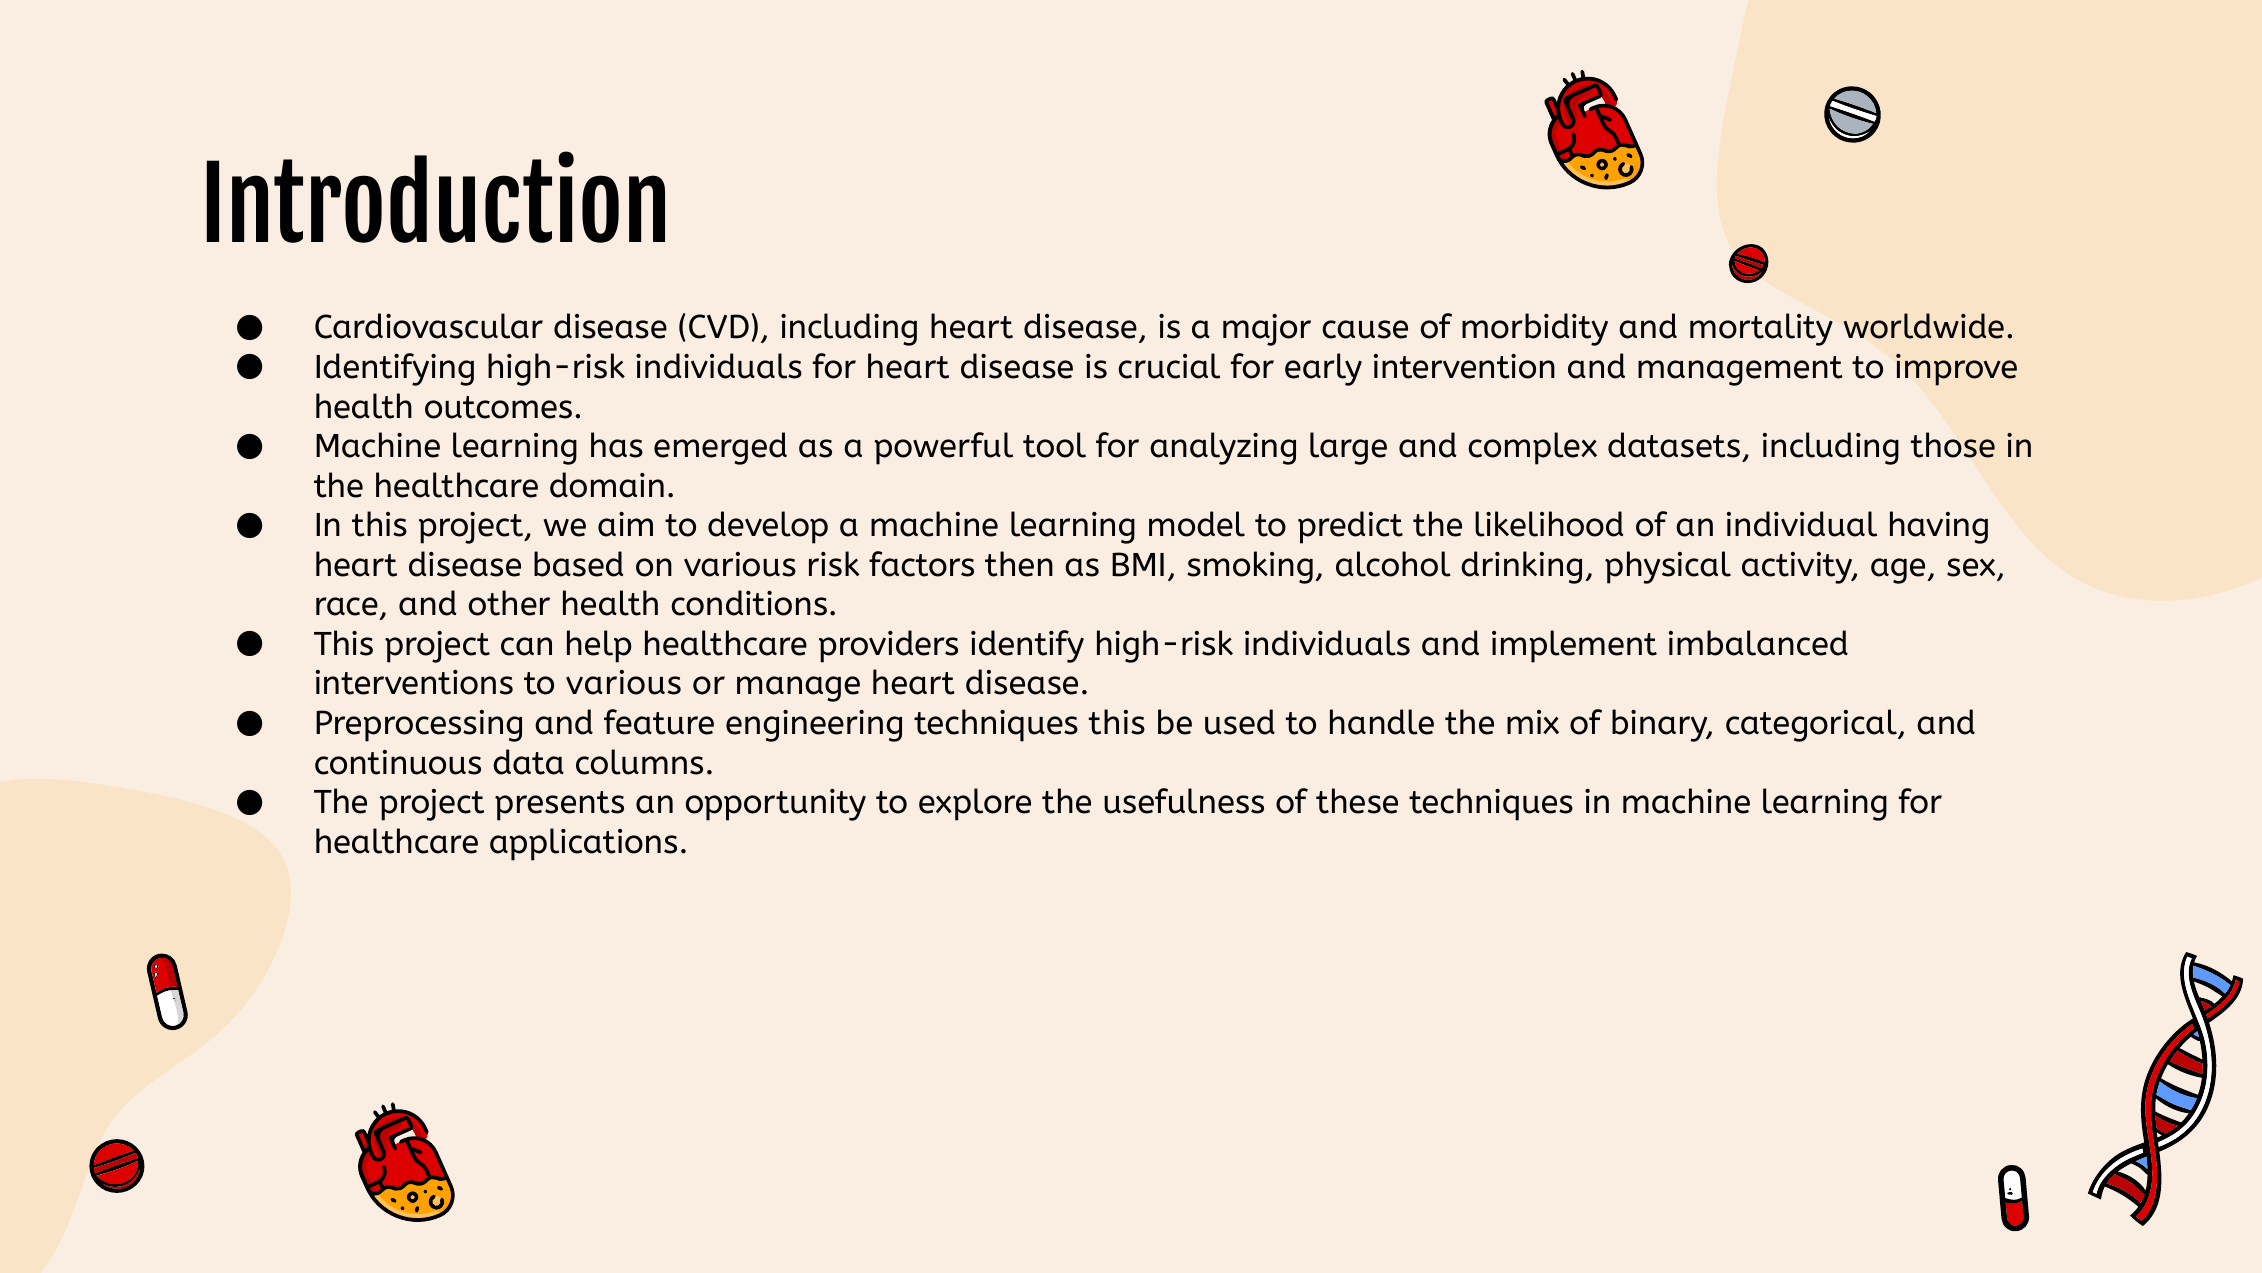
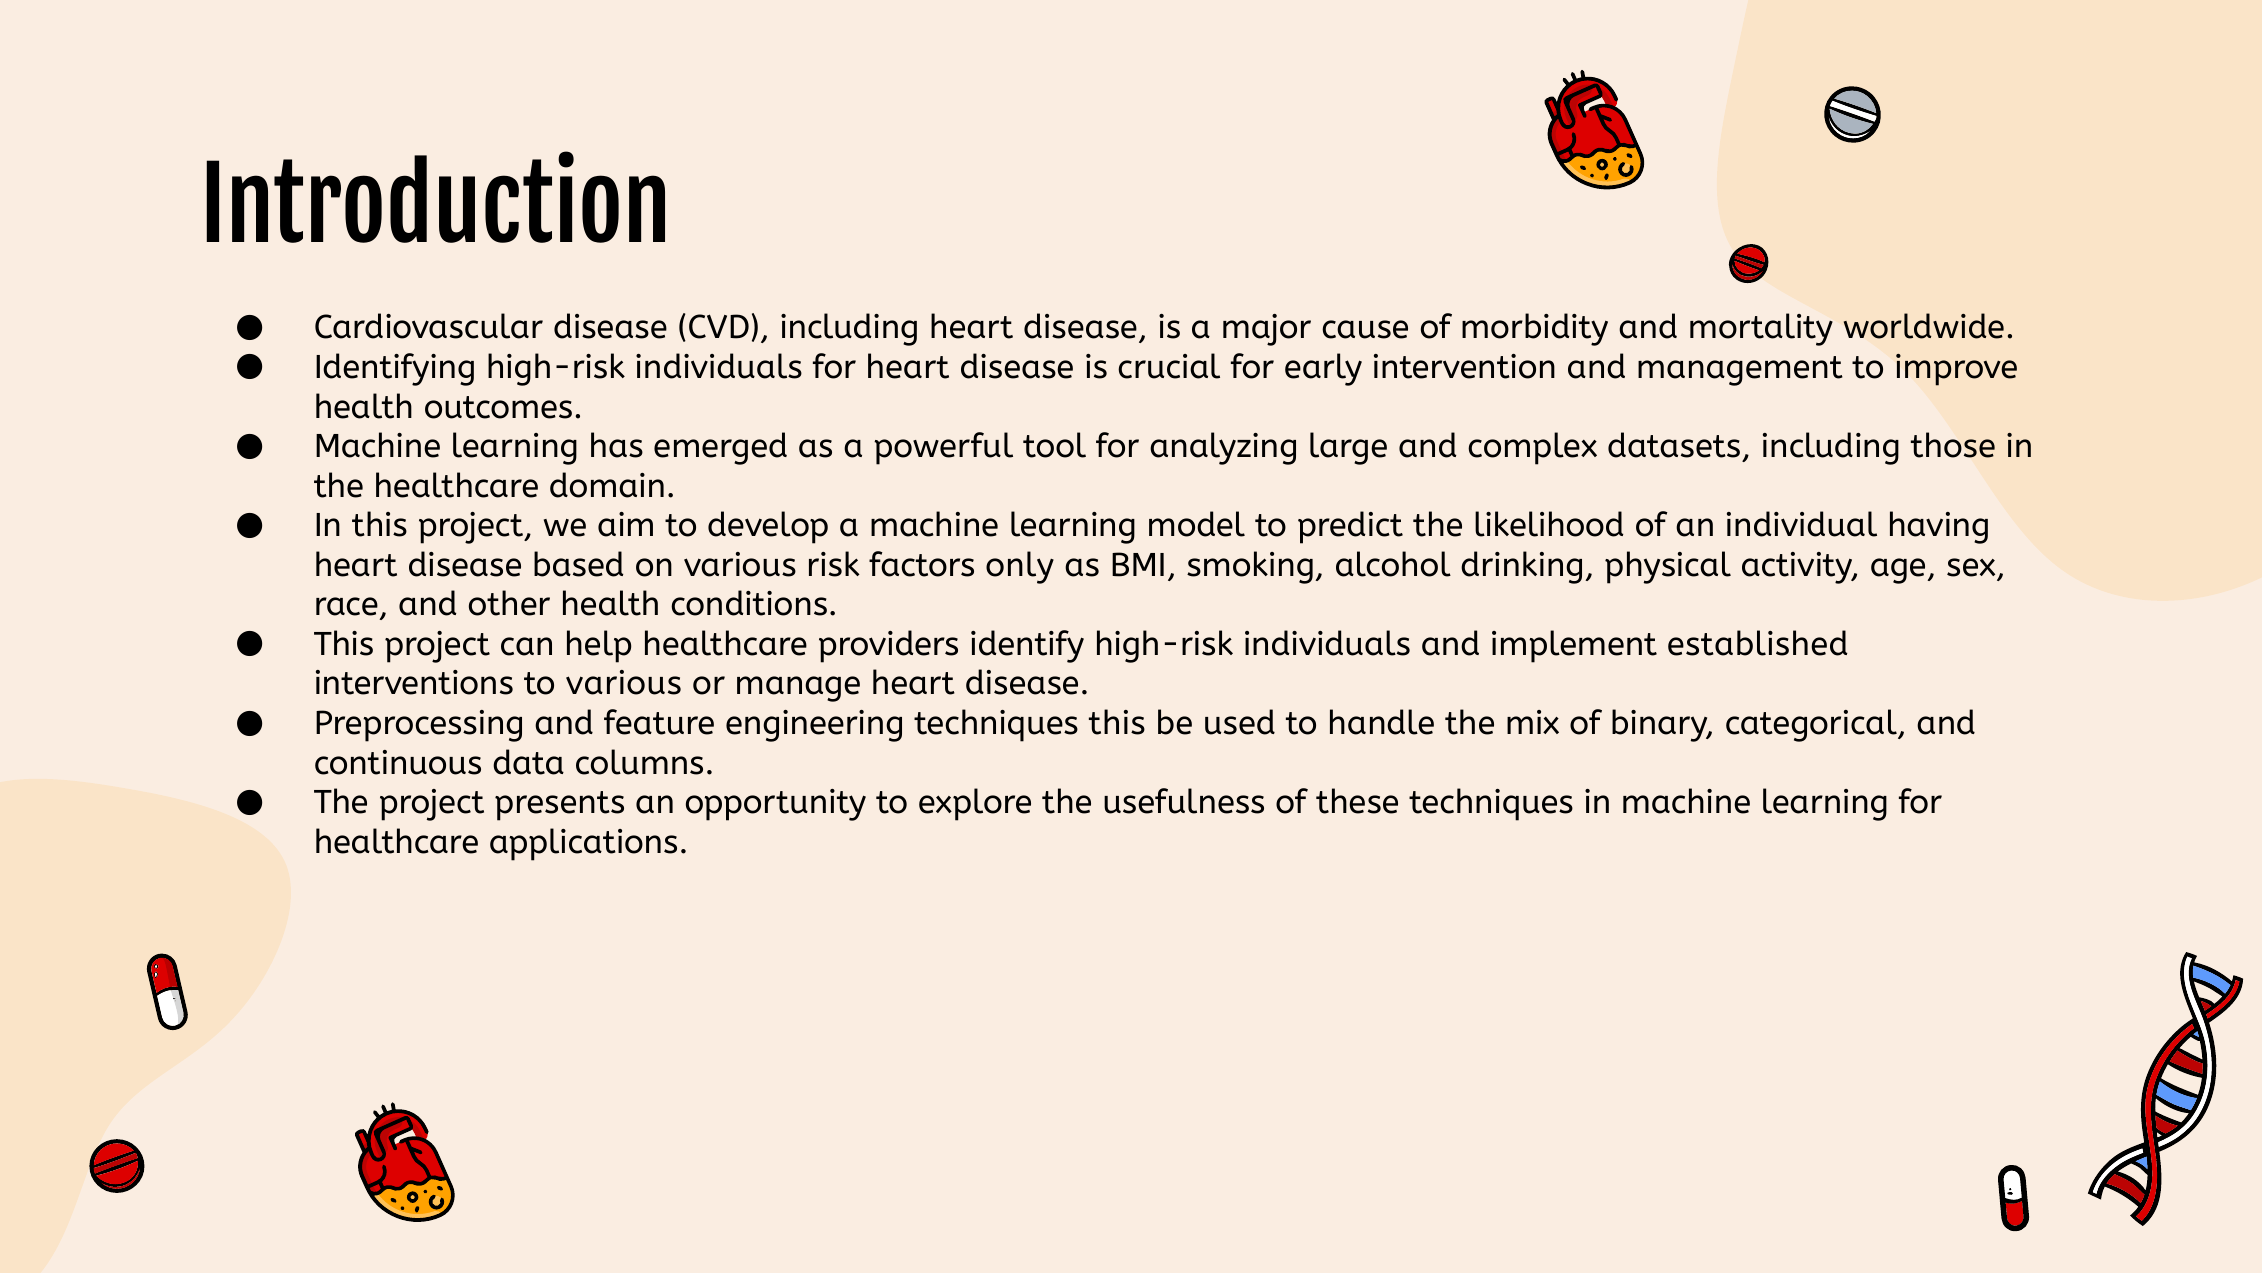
then: then -> only (1020, 565)
imbalanced: imbalanced -> established (1758, 644)
